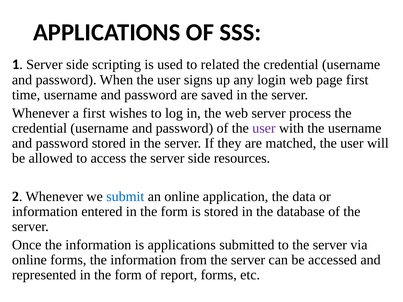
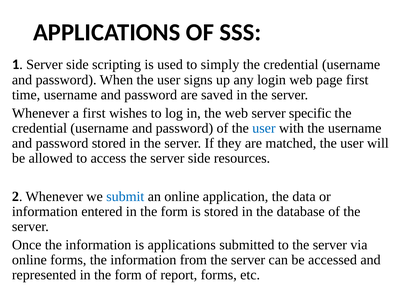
related: related -> simply (220, 65)
process: process -> specific (310, 113)
user colour: purple -> blue (264, 128)
